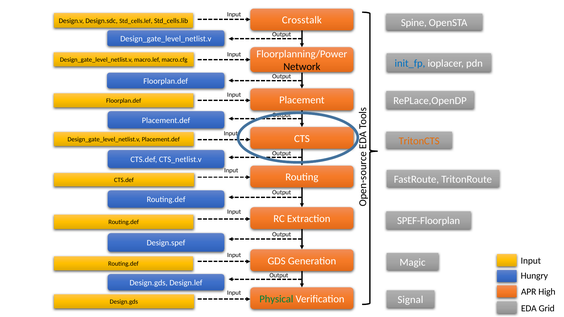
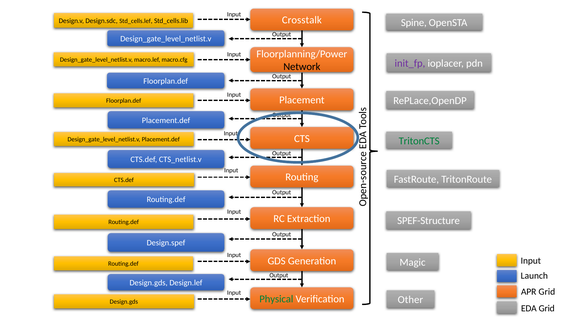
init_fp colour: blue -> purple (410, 63)
TritonCTS colour: orange -> green (419, 141)
SPEF-Floorplan: SPEF-Floorplan -> SPEF-Structure (429, 221)
Hungry: Hungry -> Launch (534, 276)
APR High: High -> Grid (547, 292)
Signal: Signal -> Other (410, 300)
